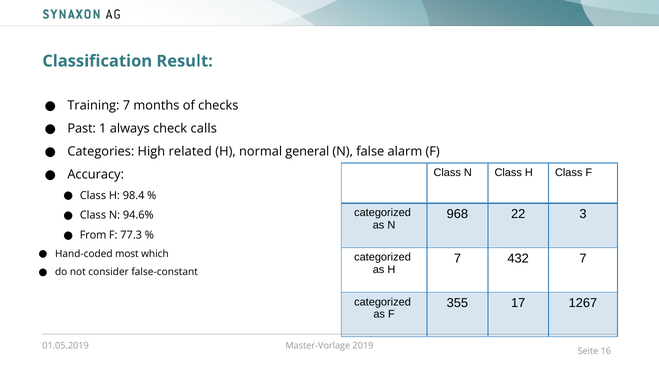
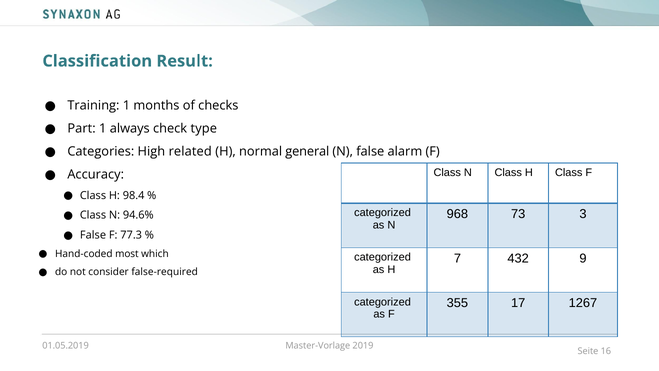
Training 7: 7 -> 1 (126, 105)
Past: Past -> Part (82, 128)
calls: calls -> type (204, 128)
22: 22 -> 73 (518, 214)
From: From -> False (93, 235)
432 7: 7 -> 9 (583, 258)
false-constant: false-constant -> false-required (165, 272)
